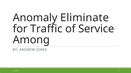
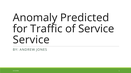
Eliminate: Eliminate -> Predicted (85, 18)
Among: Among -> Service (31, 40)
